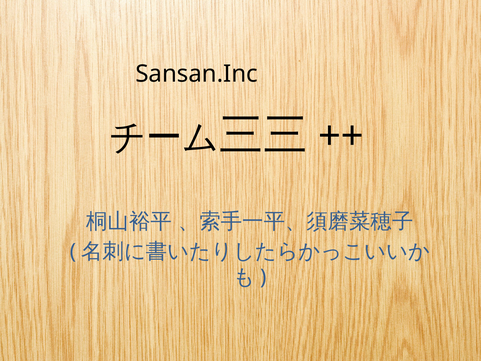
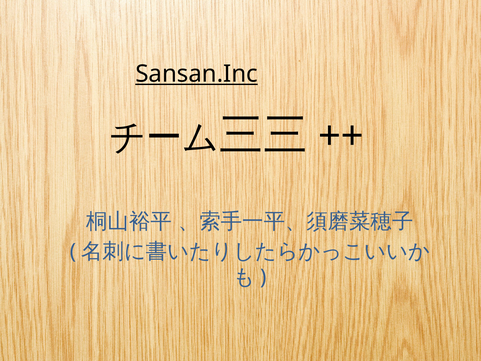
Sansan.Inc underline: none -> present (197, 74)
